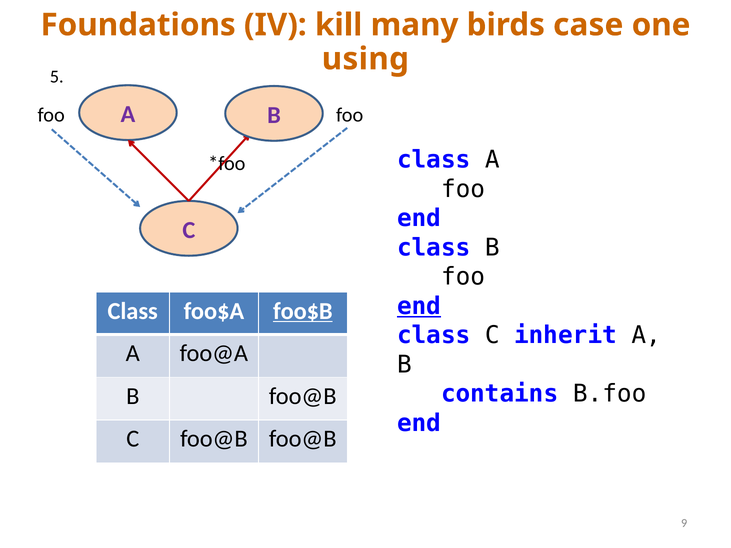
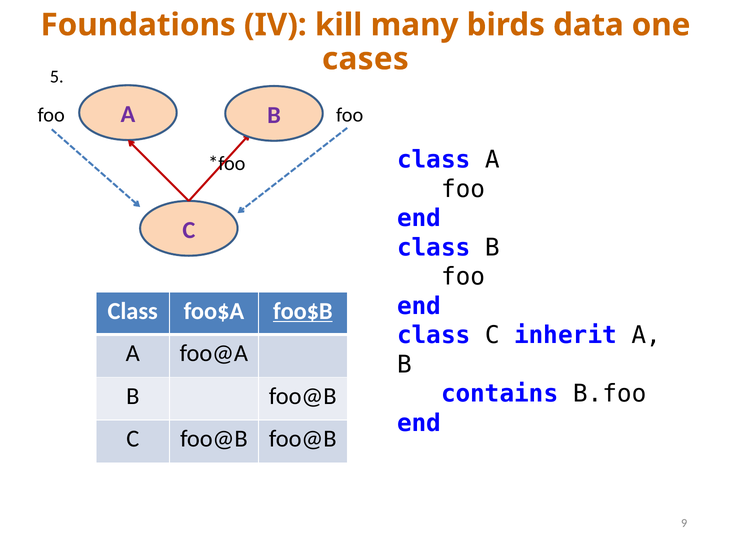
case: case -> data (588, 25)
using: using -> cases (365, 59)
end underline: present -> none (419, 306)
